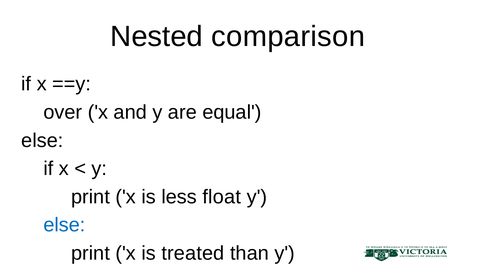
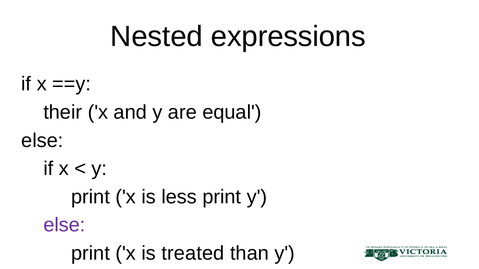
comparison: comparison -> expressions (288, 37)
over: over -> their (63, 113)
less float: float -> print (222, 197)
else colour: blue -> purple (64, 225)
